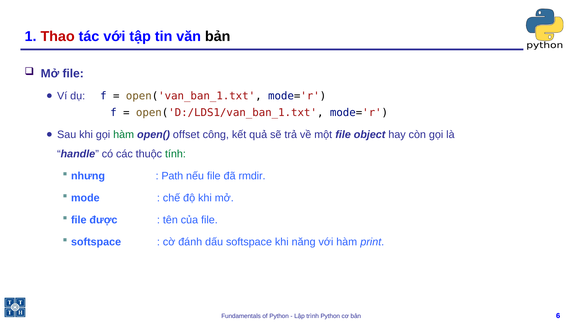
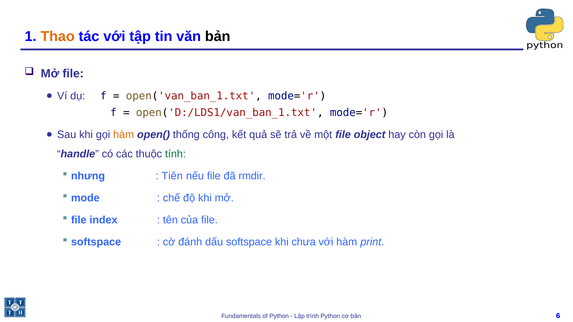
Thao colour: red -> orange (58, 36)
hàm colour: green -> orange (124, 135)
offset: offset -> thống (186, 135)
Path: Path -> Tiên (172, 176)
được: được -> index (103, 220)
năng: năng -> chưa (304, 242)
